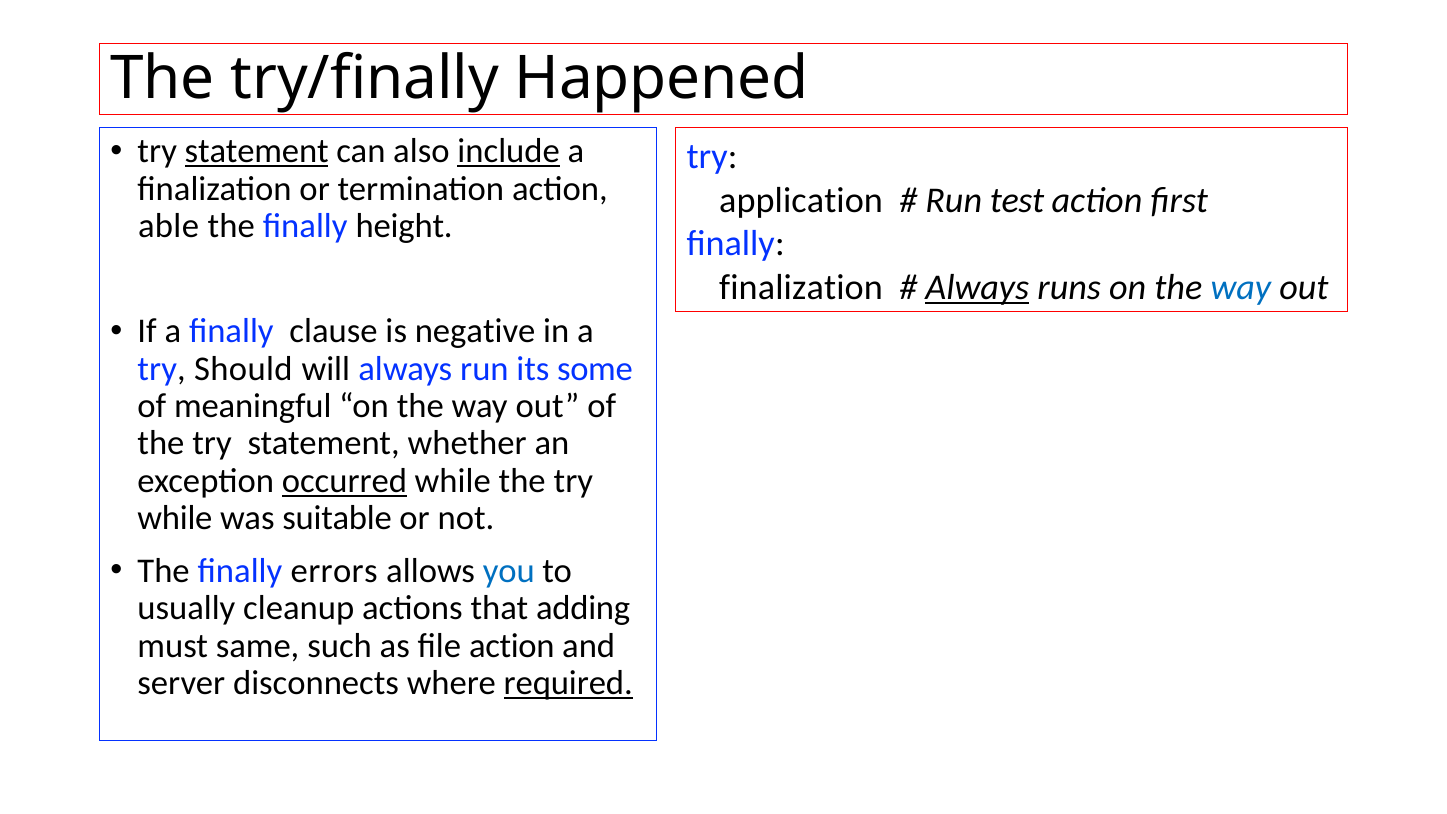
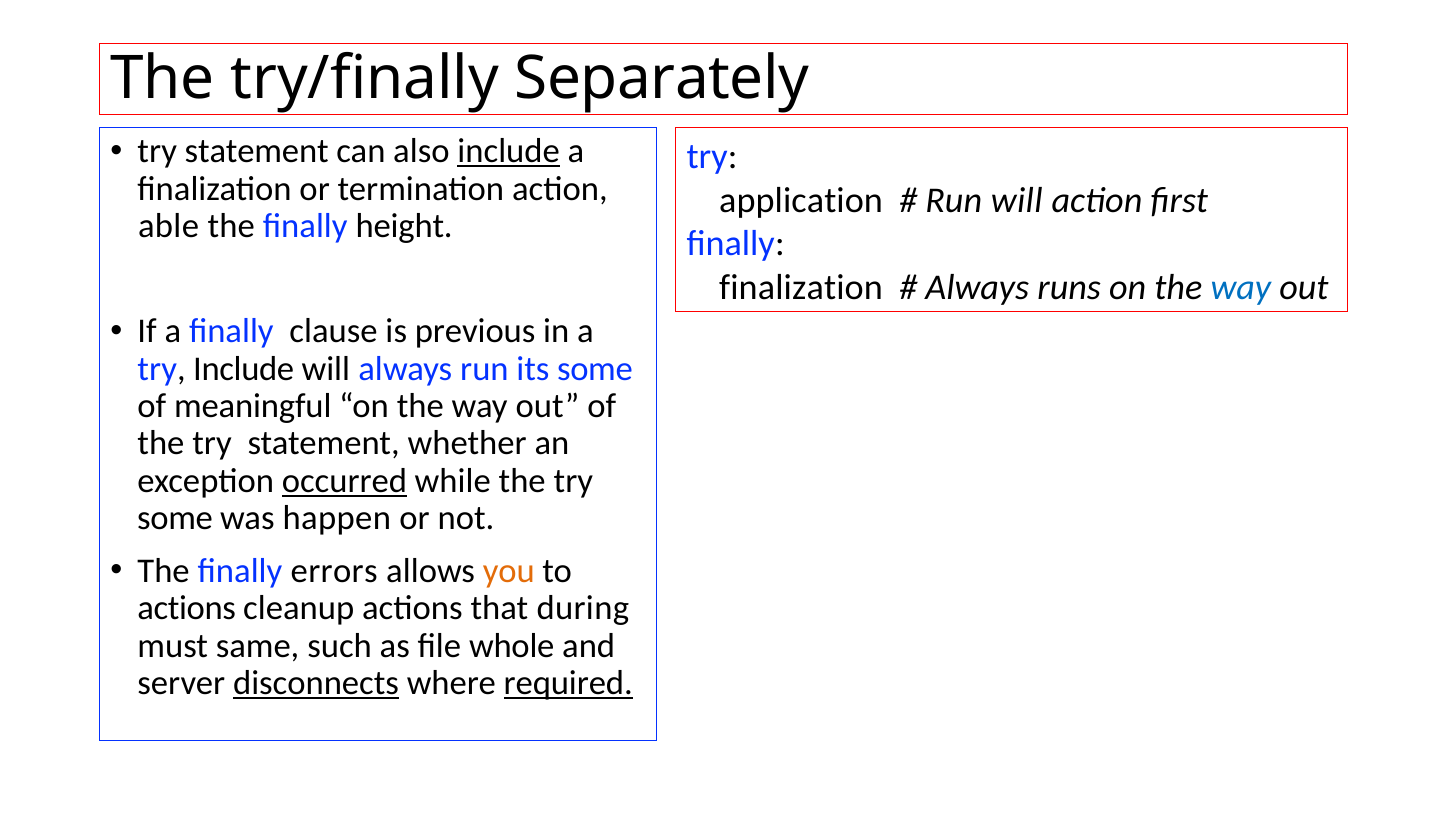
Happened: Happened -> Separately (662, 79)
statement underline: present -> none (257, 151)
Run test: test -> will (1017, 200)
Always underline: present -> none (977, 287)
negative: negative -> previous (475, 331)
try Should: Should -> Include (244, 369)
while: while -> some (175, 518)
suitable: suitable -> happen (337, 518)
you colour: blue -> orange (509, 571)
usually: usually -> actions (187, 608)
adding: adding -> during (583, 608)
file action: action -> whole (512, 646)
disconnects underline: none -> present (316, 683)
